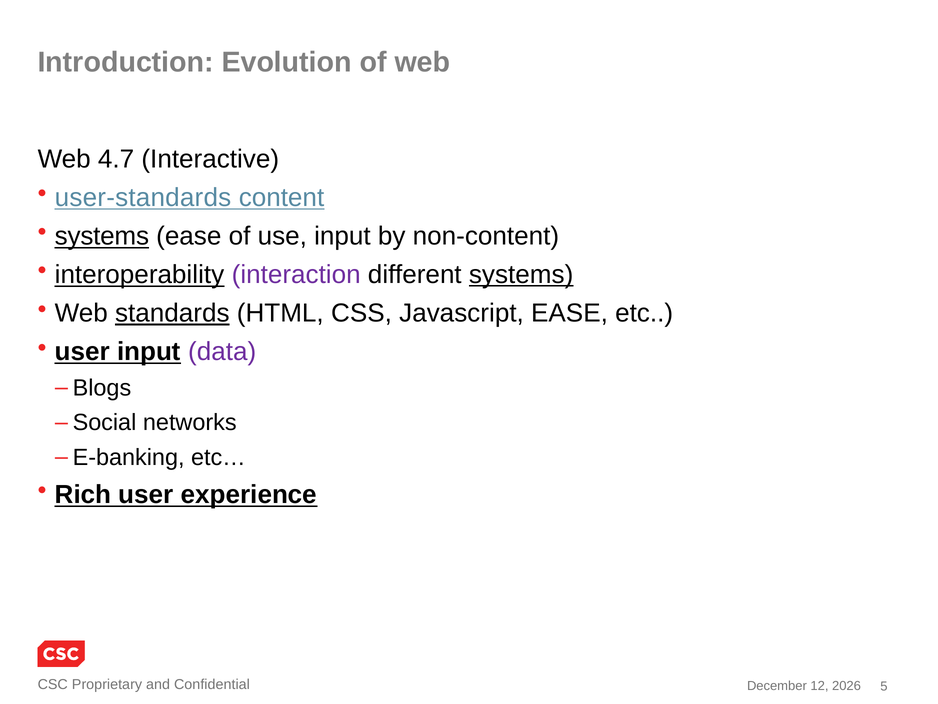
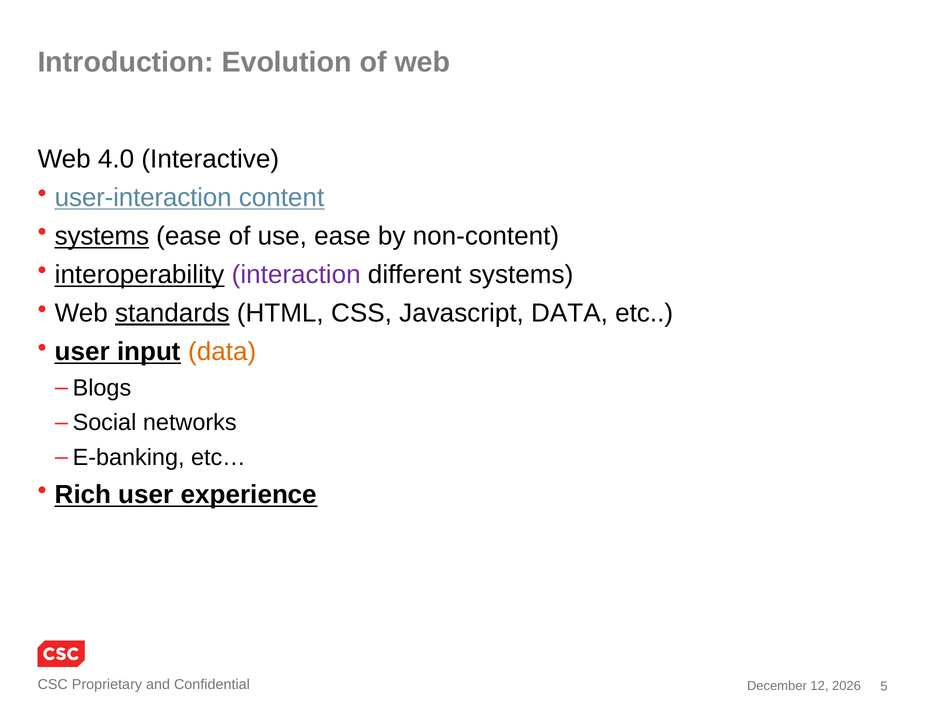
4.7: 4.7 -> 4.0 (116, 159)
user-standards: user-standards -> user-interaction (143, 197)
use input: input -> ease (342, 236)
systems underline: present -> none (521, 274)
Javascript EASE: EASE -> DATA (569, 313)
data colour: purple -> orange (222, 352)
